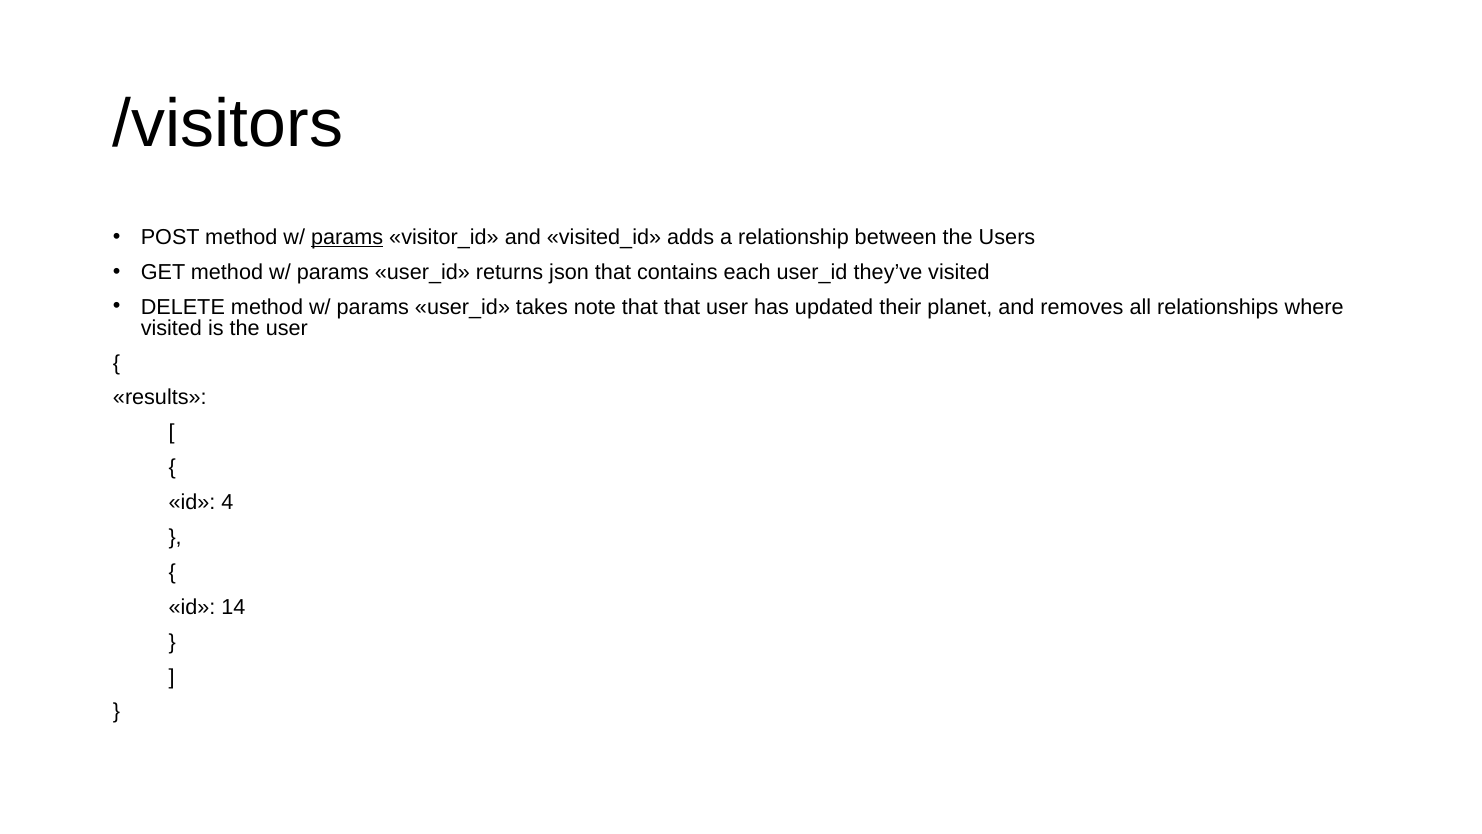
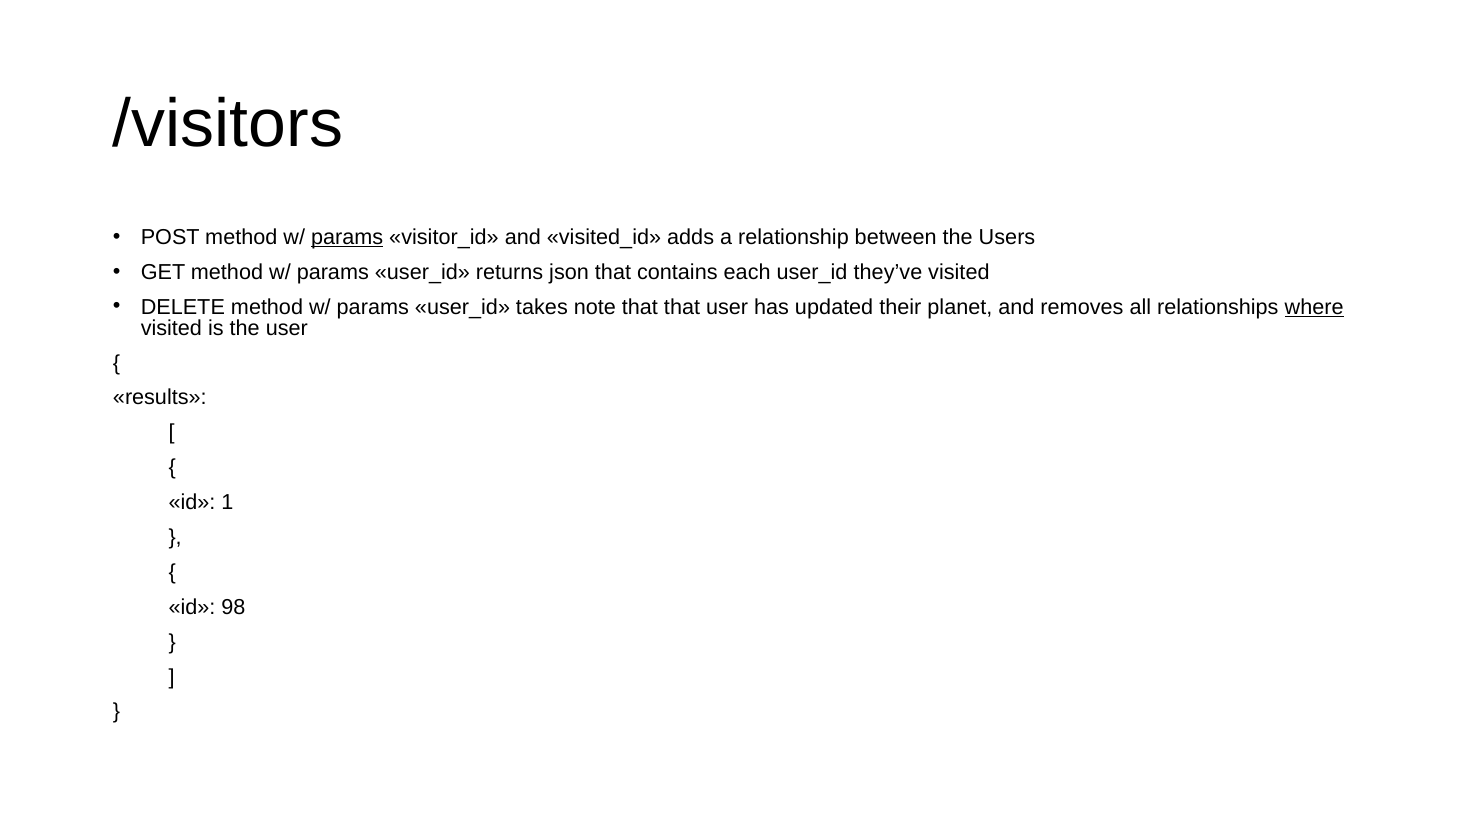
where underline: none -> present (1314, 307)
4: 4 -> 1 (227, 502)
14: 14 -> 98 (233, 607)
